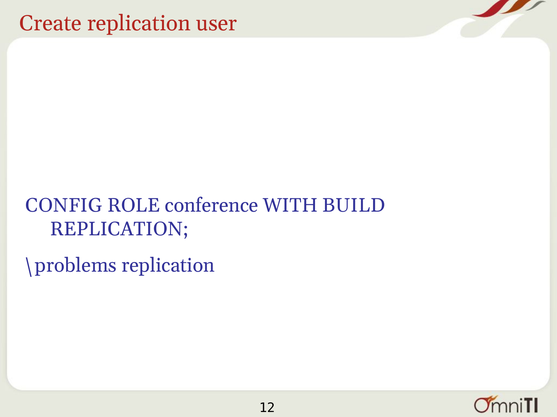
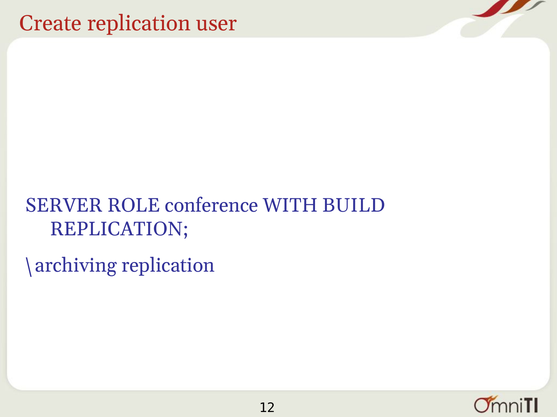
CONFIG: CONFIG -> SERVER (64, 206)
\problems: \problems -> \archiving (71, 266)
